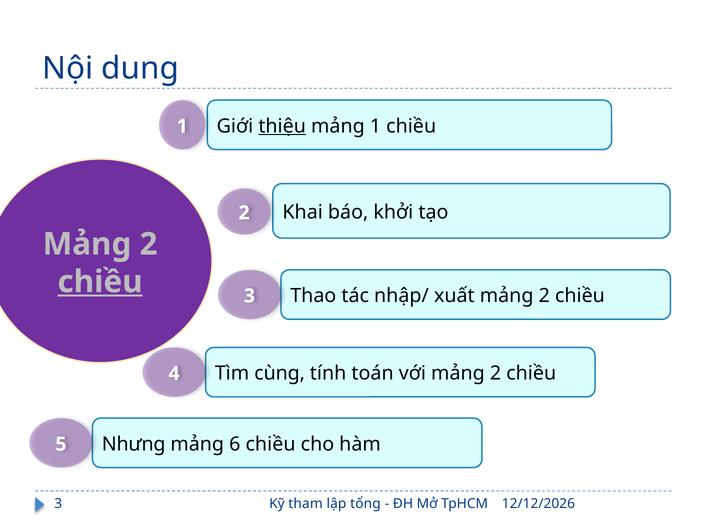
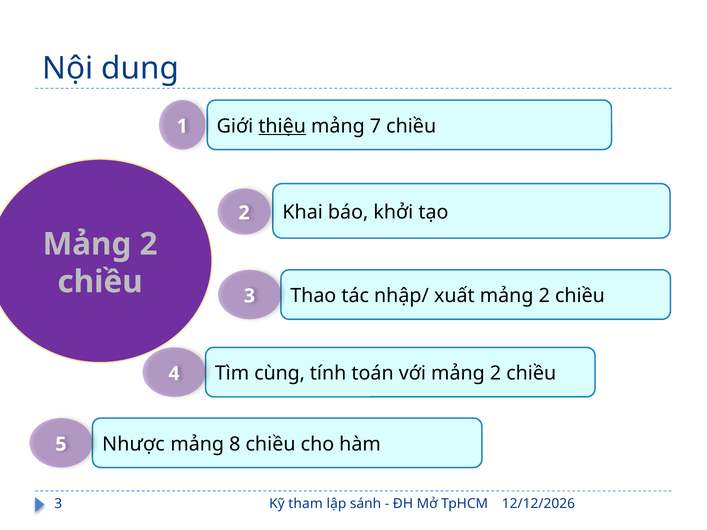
mảng 1: 1 -> 7 (375, 126)
chiều underline: present -> none (100, 282)
Nhưng: Nhưng -> Nhược (133, 444)
6: 6 -> 8 (235, 444)
tổng: tổng -> sánh (366, 504)
